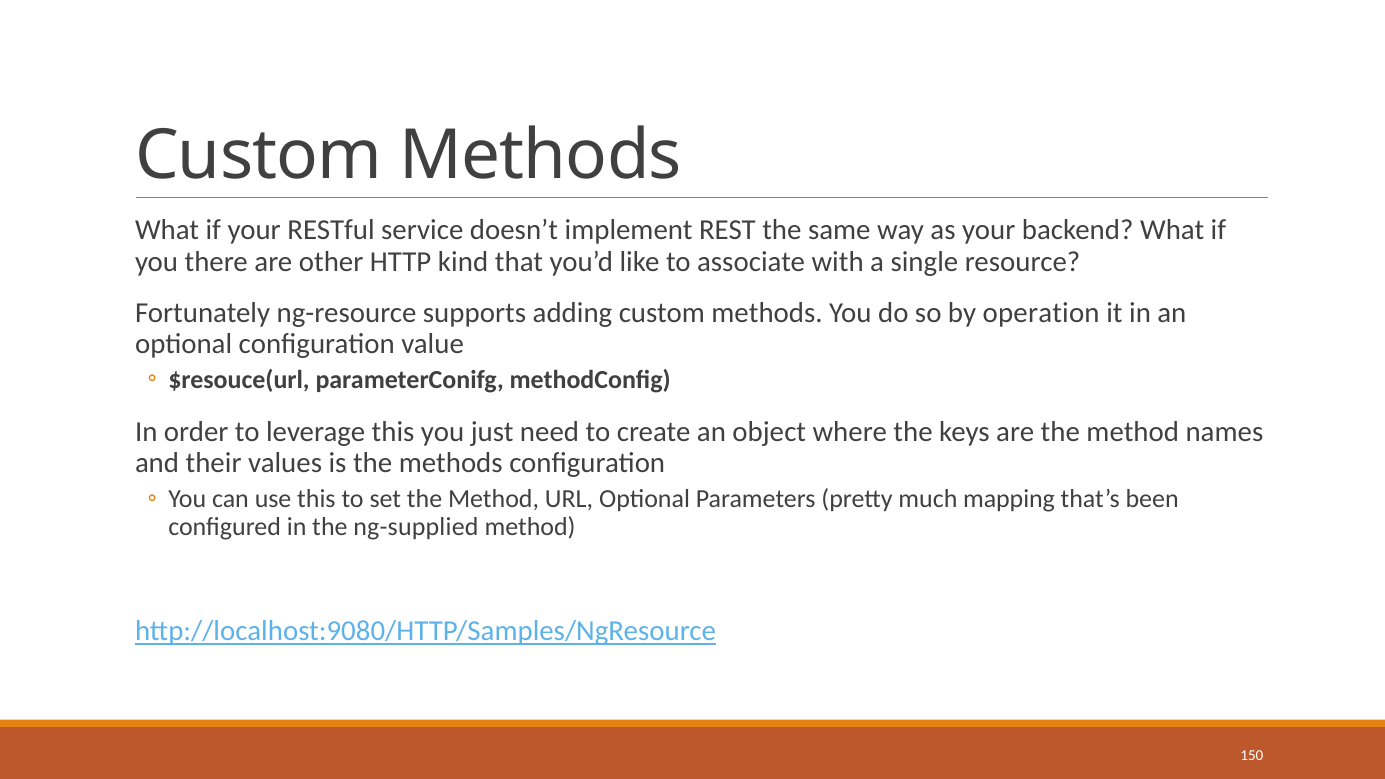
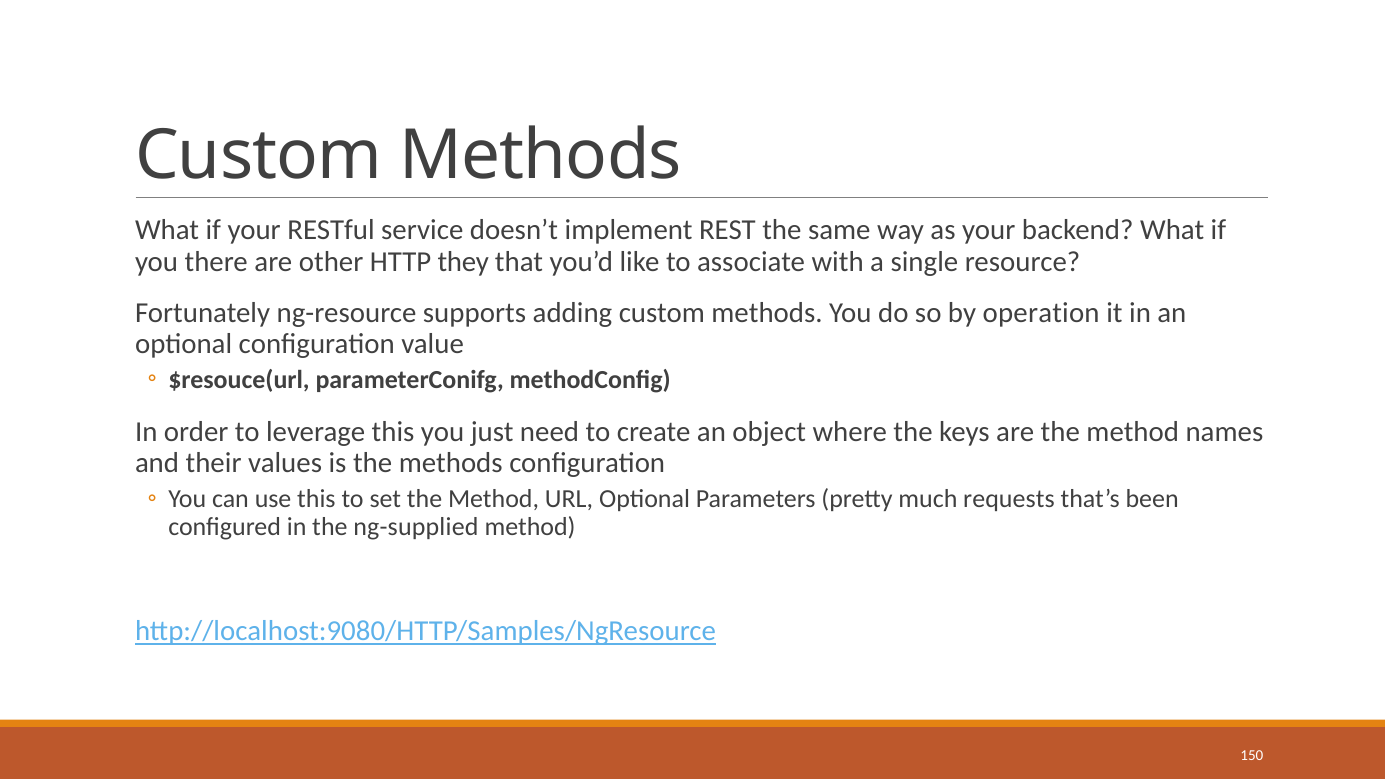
kind: kind -> they (463, 262)
mapping: mapping -> requests (1009, 499)
